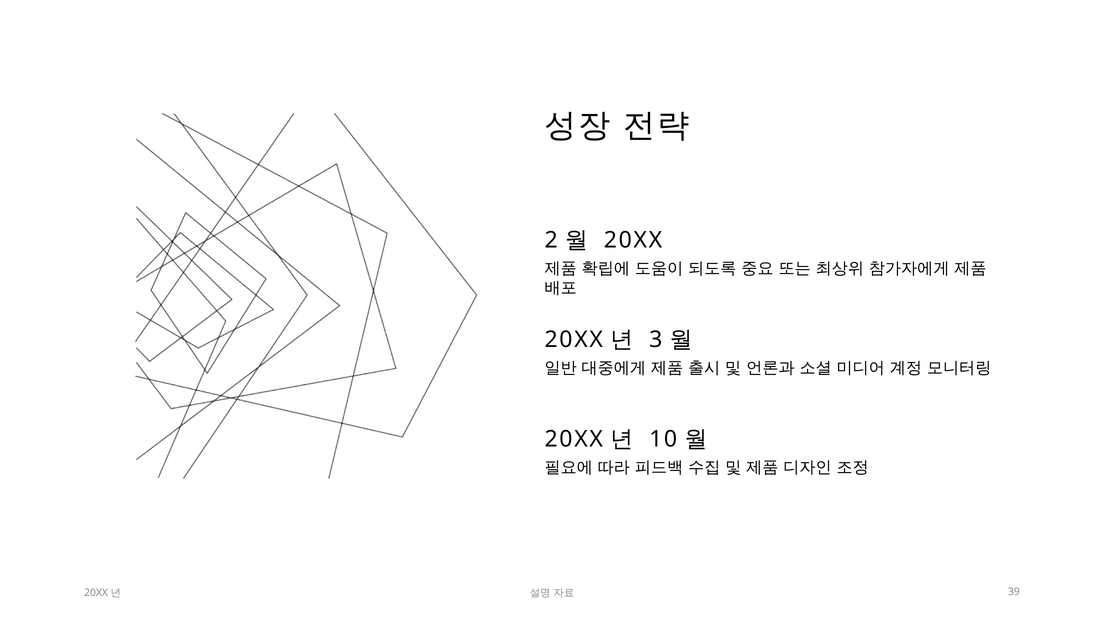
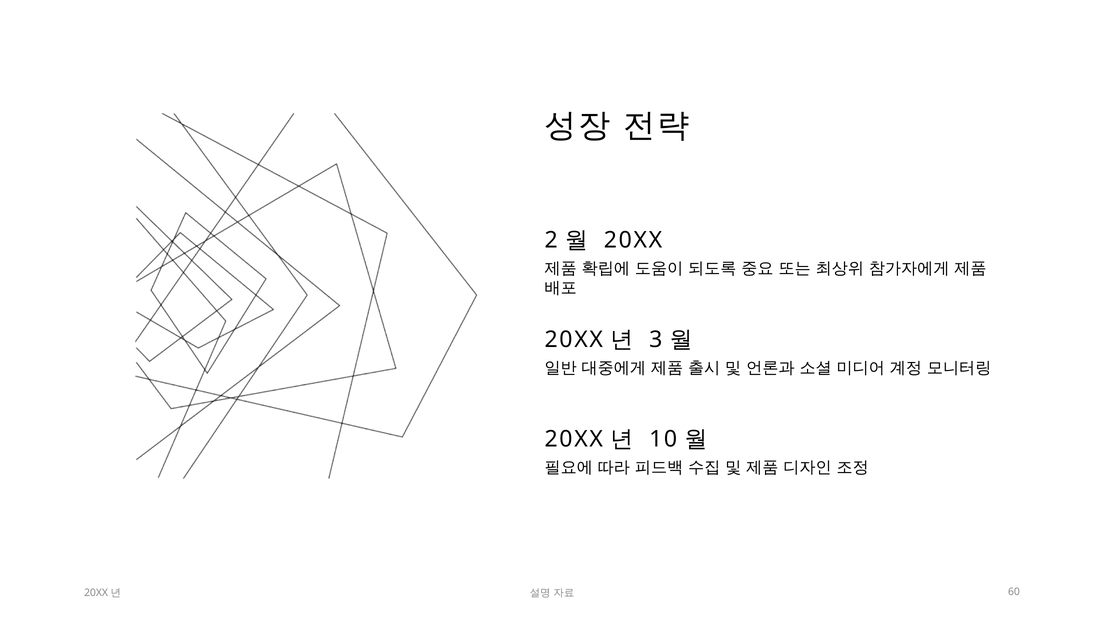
39: 39 -> 60 (1014, 592)
